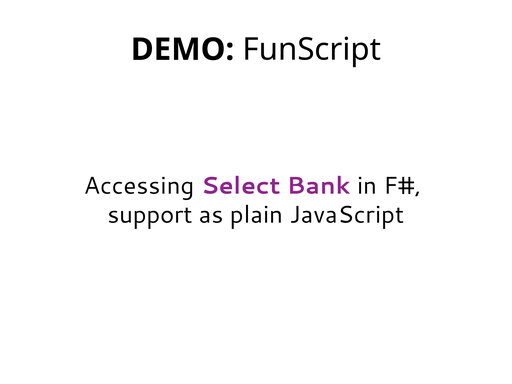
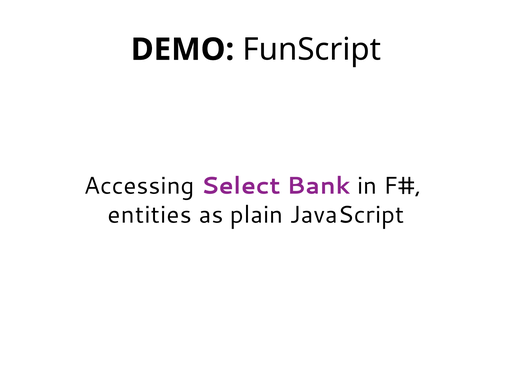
support: support -> entities (150, 215)
